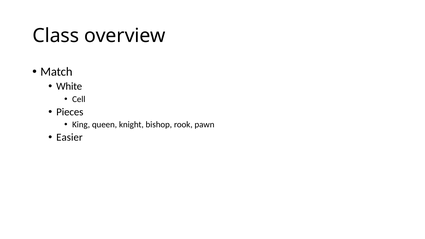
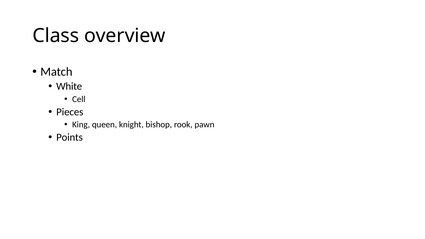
Easier: Easier -> Points (70, 137)
